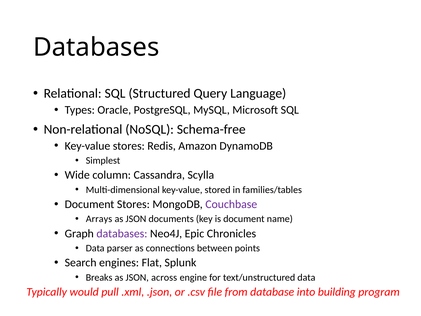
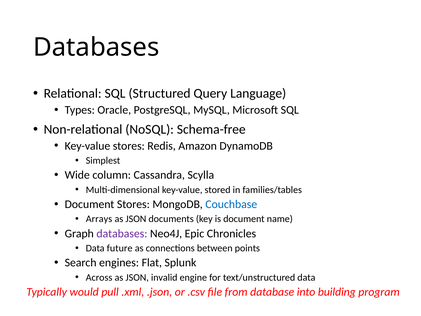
Couchbase colour: purple -> blue (231, 204)
parser: parser -> future (120, 248)
Breaks: Breaks -> Across (99, 277)
across: across -> invalid (164, 277)
